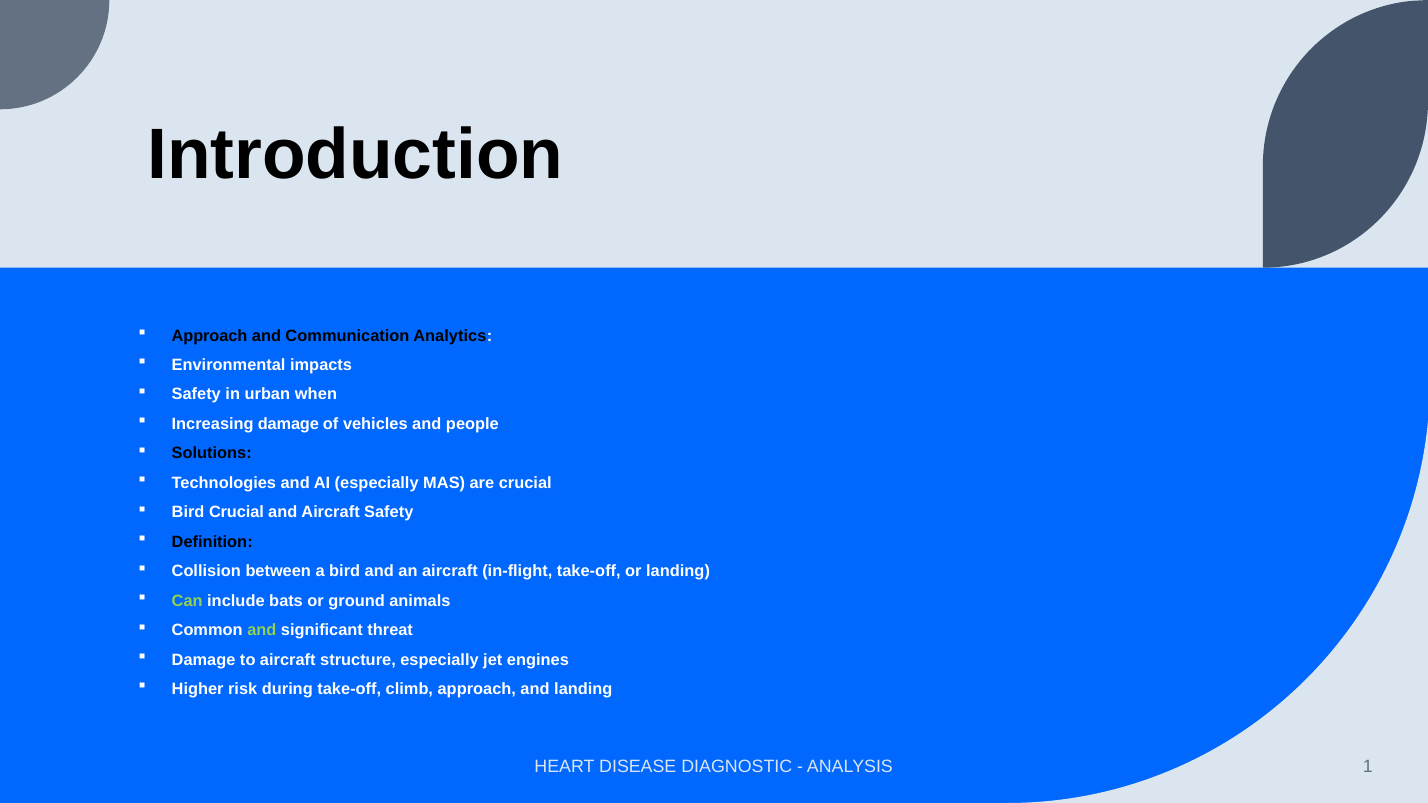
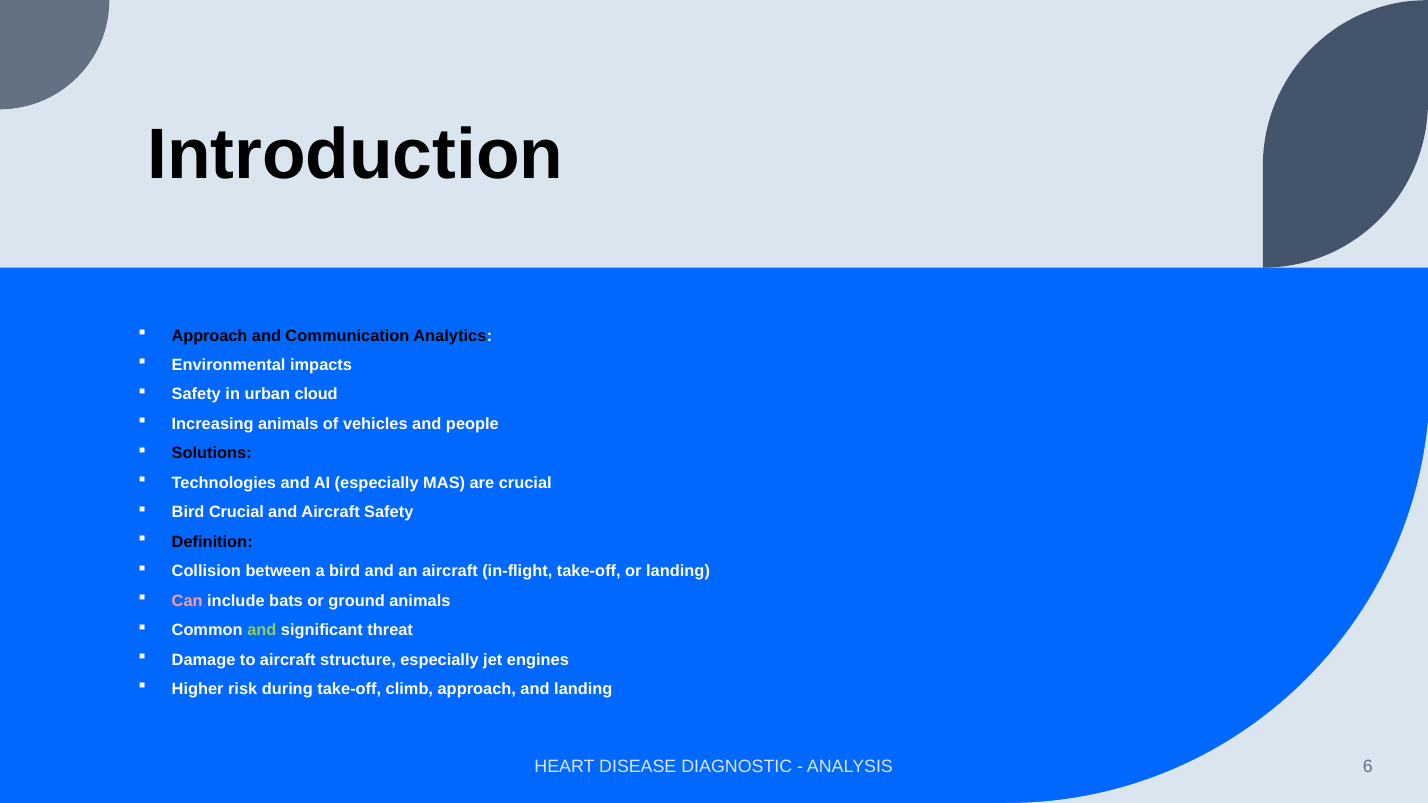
when: when -> cloud (316, 395)
Increasing damage: damage -> animals (288, 424)
Can colour: light green -> pink (187, 601)
1: 1 -> 6 (1368, 767)
